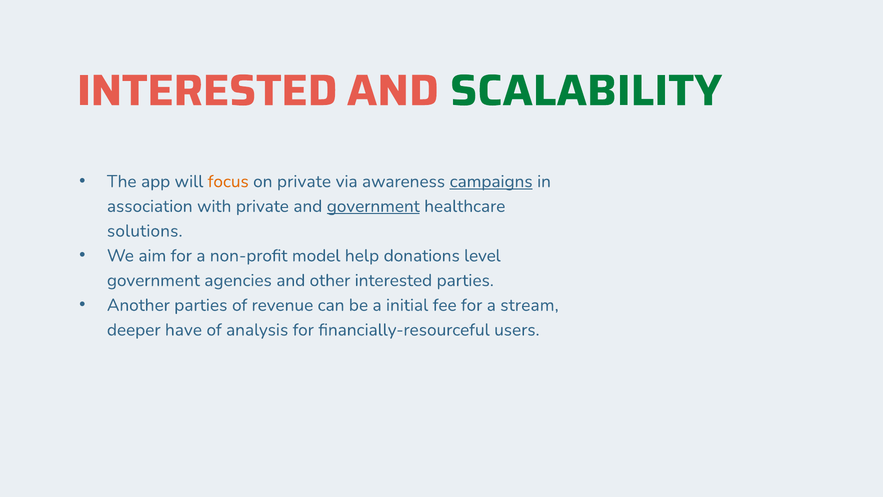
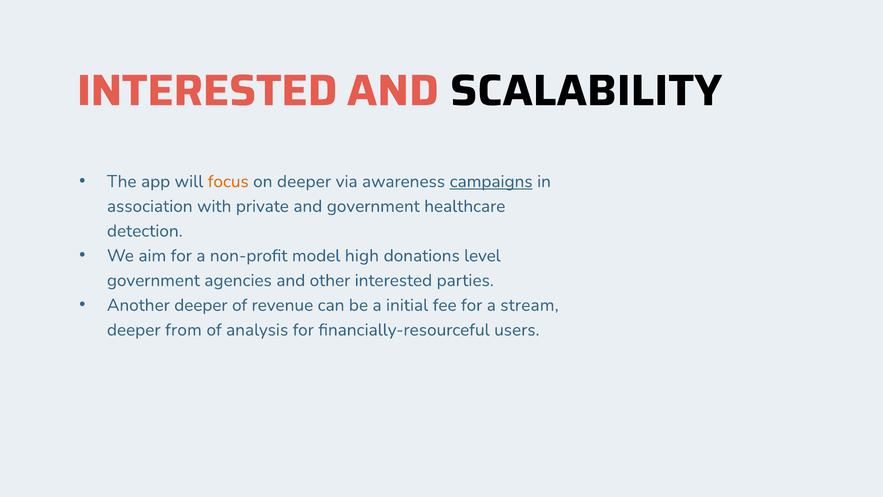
SCALABILITY colour: green -> black (586, 91)
on private: private -> deeper (304, 181)
government underline: present -> none (373, 206)
solutions: solutions -> detection (145, 231)
help: help -> high (362, 256)
Another parties: parties -> deeper (201, 305)
have: have -> from (183, 330)
